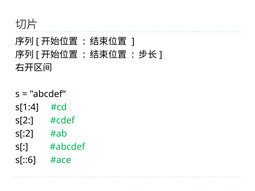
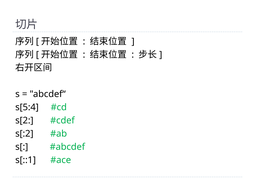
s[1:4: s[1:4 -> s[5:4 (27, 107)
s[::6: s[::6 -> s[::1 (26, 160)
